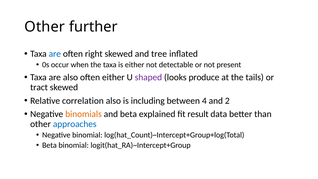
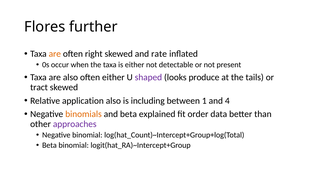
Other: Other -> Flores (45, 27)
are colour: blue -> orange (55, 54)
tree: tree -> rate (159, 54)
correlation: correlation -> application (83, 101)
4: 4 -> 1 (204, 101)
2: 2 -> 4 (227, 101)
result: result -> order (198, 114)
approaches colour: blue -> purple (75, 124)
